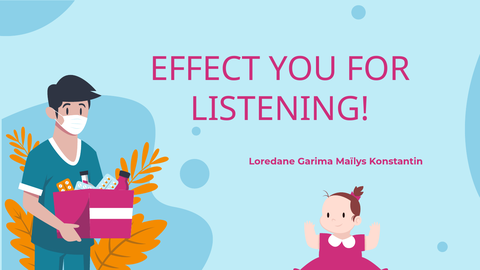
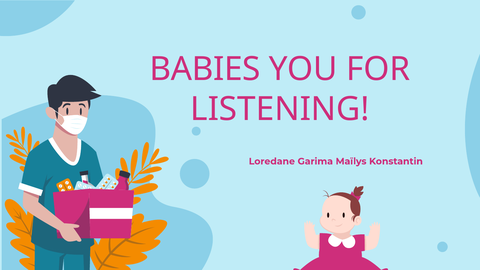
EFFECT: EFFECT -> BABIES (205, 69)
